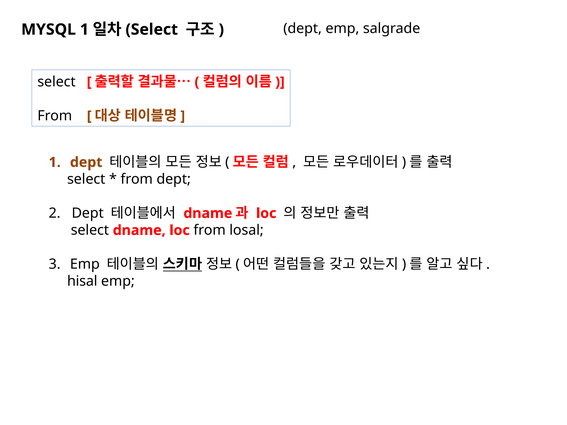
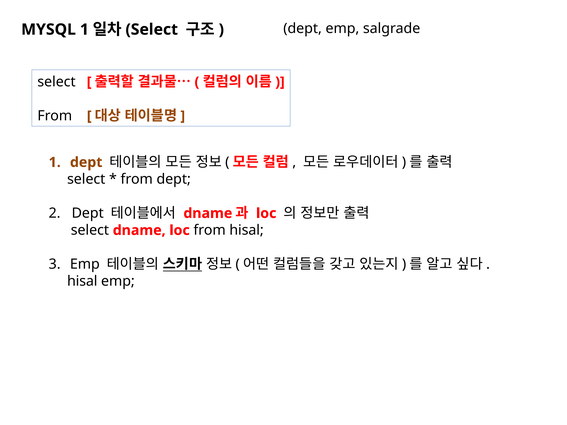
from losal: losal -> hisal (247, 230)
